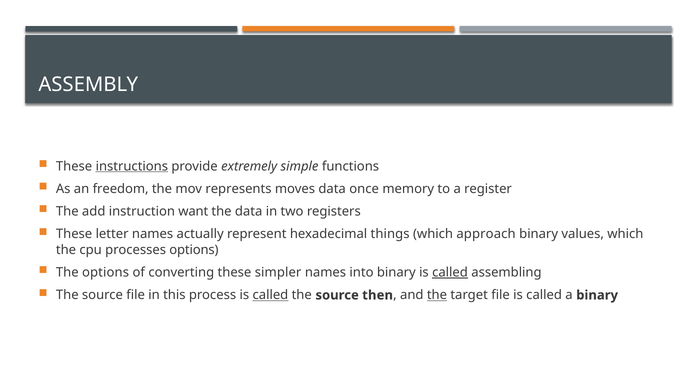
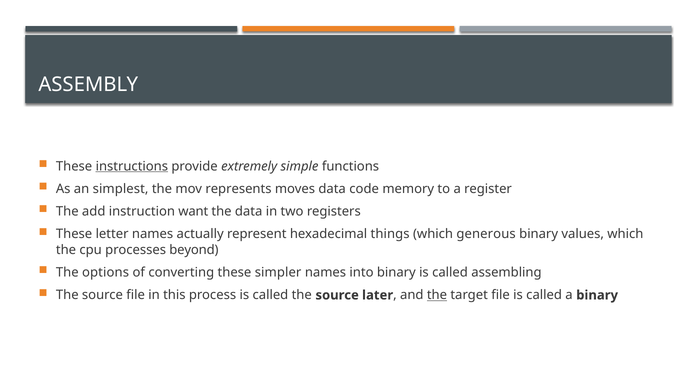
freedom: freedom -> simplest (121, 189)
once: once -> code (364, 189)
approach: approach -> generous (486, 234)
processes options: options -> beyond (194, 250)
called underline: present -> none (450, 273)
called underline: present -> none (270, 295)
then: then -> later (378, 295)
